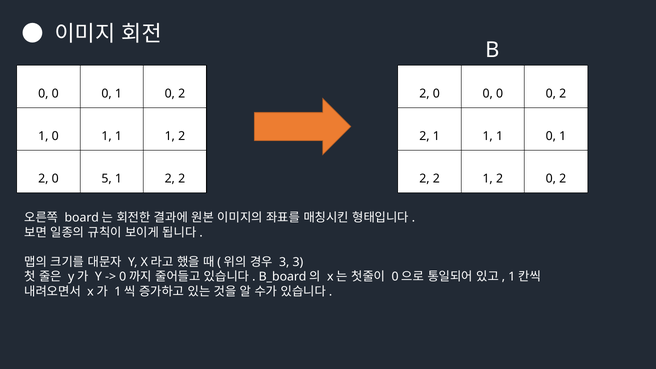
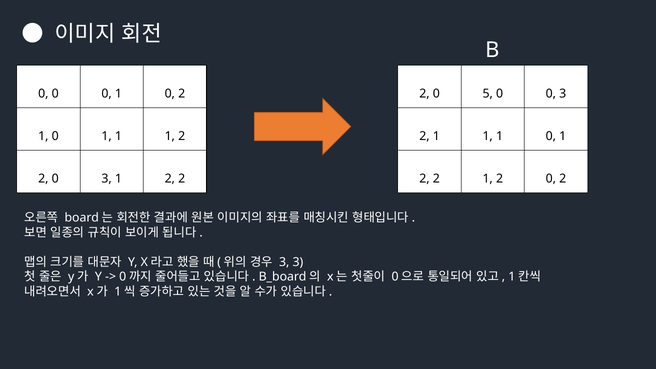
2 0 0: 0 -> 5 (488, 94)
0 0 2: 2 -> 3 (563, 94)
2 0 5: 5 -> 3 (107, 179)
